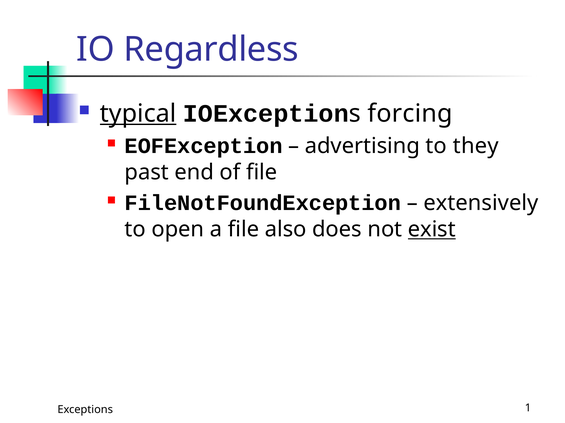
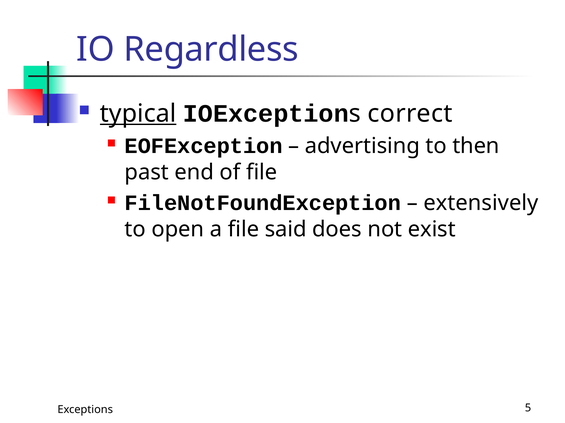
forcing: forcing -> correct (410, 114)
they: they -> then (476, 146)
also: also -> said (286, 230)
exist underline: present -> none (432, 230)
1: 1 -> 5 (528, 409)
